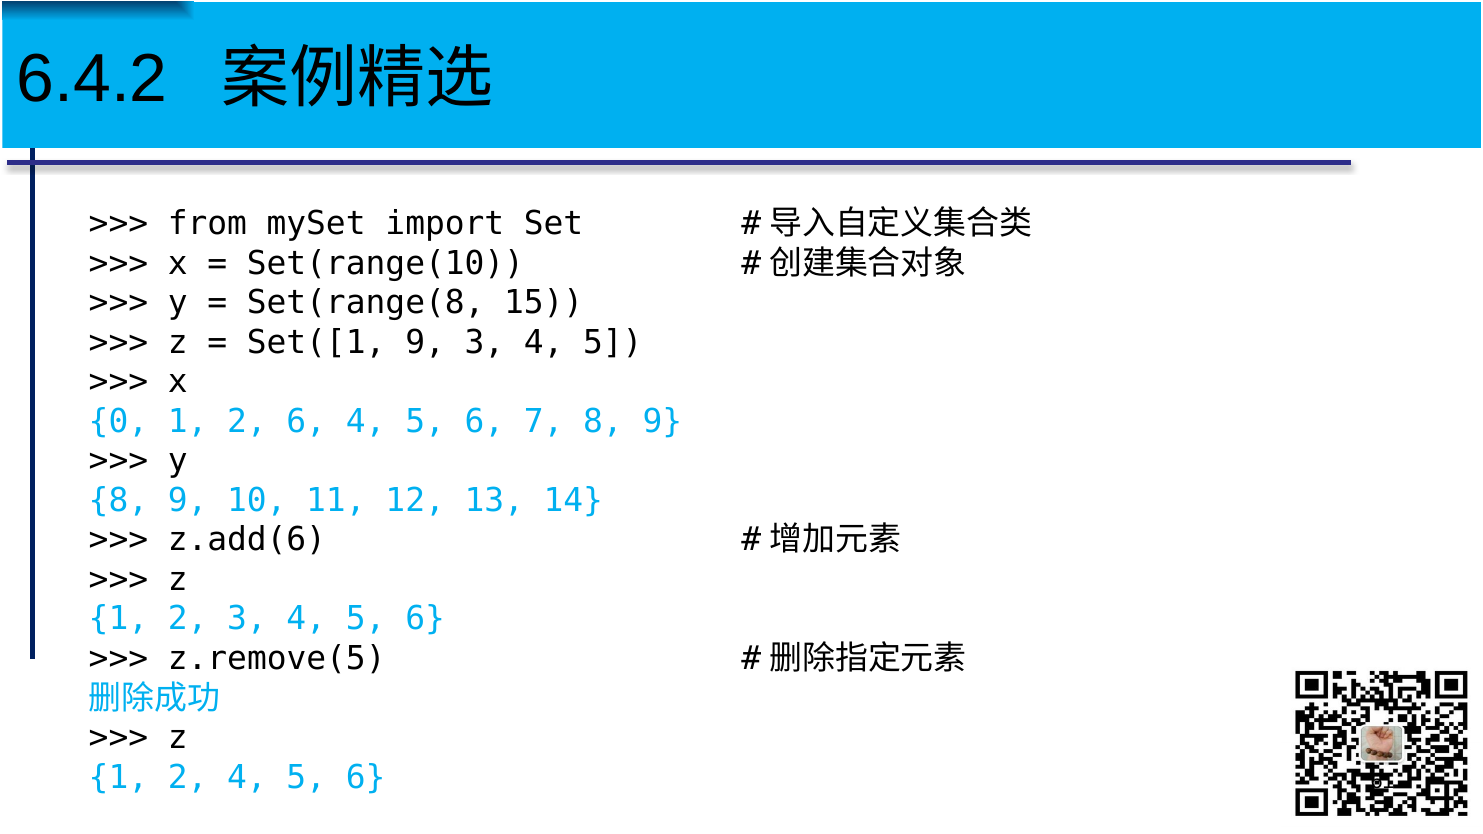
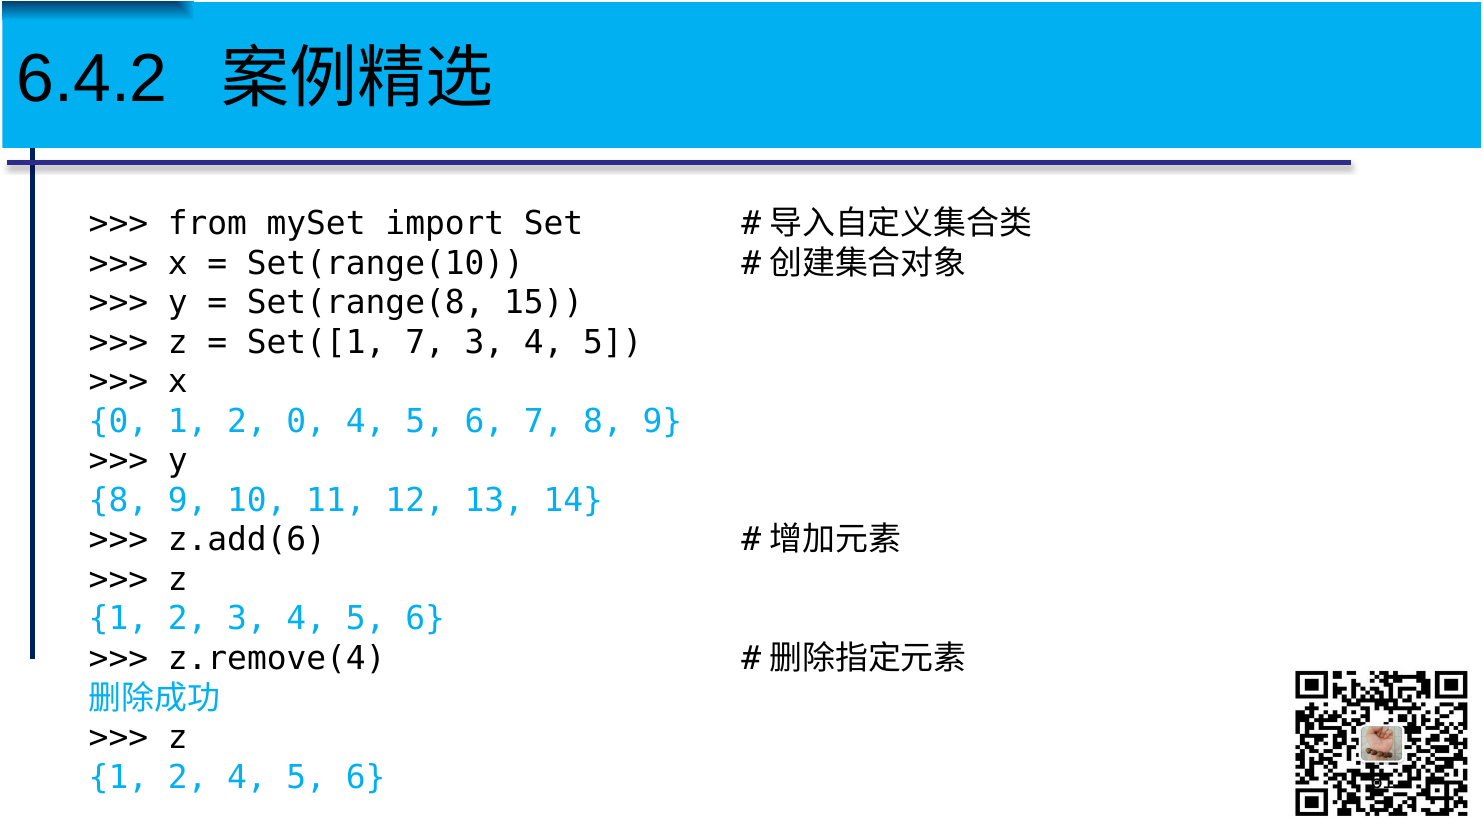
Set([1 9: 9 -> 7 (425, 343)
2 6: 6 -> 0 (306, 422)
z.remove(5: z.remove(5 -> z.remove(4 (277, 659)
